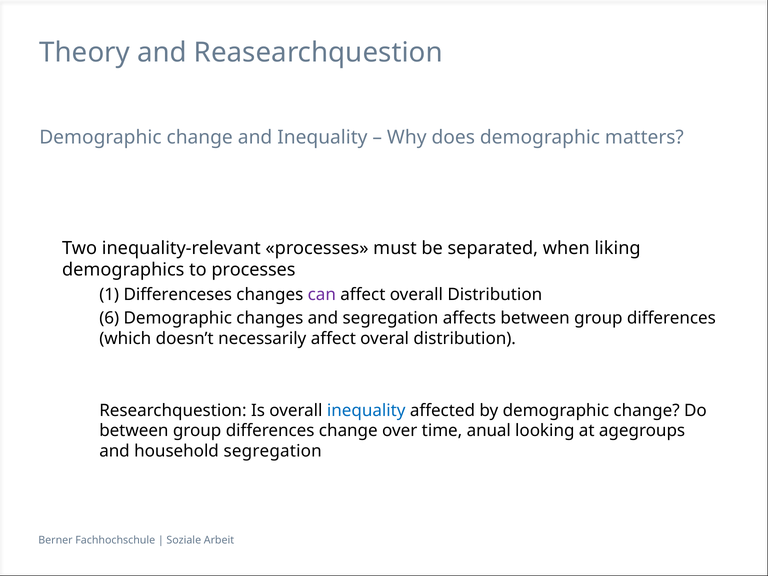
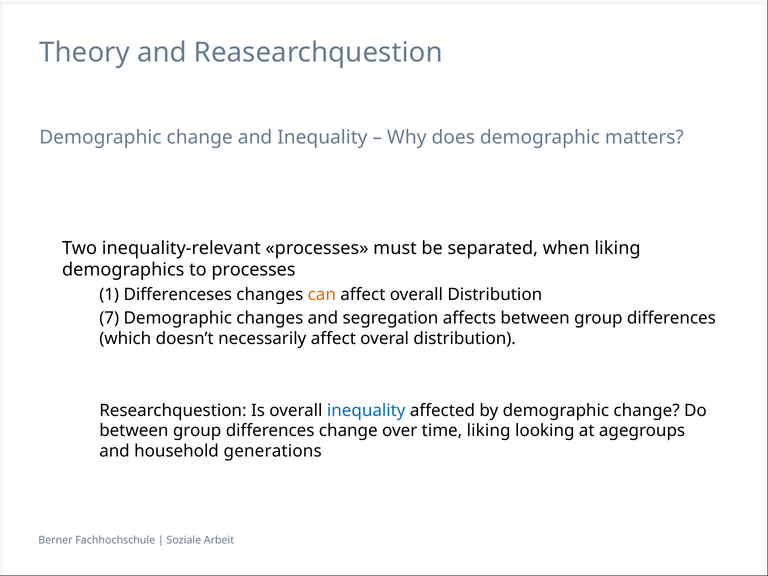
can colour: purple -> orange (322, 294)
6: 6 -> 7 (109, 318)
time anual: anual -> liking (489, 431)
household segregation: segregation -> generations (273, 451)
